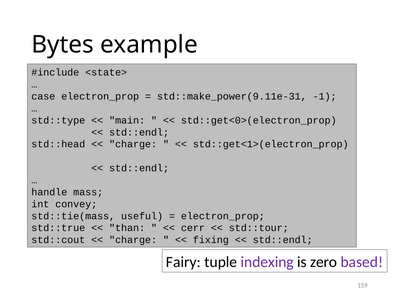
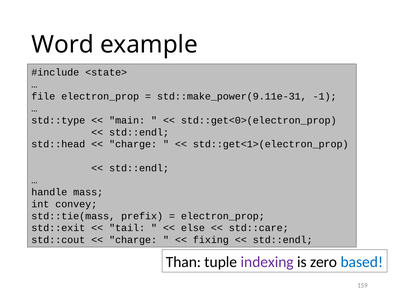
Bytes: Bytes -> Word (63, 45)
case: case -> file (43, 96)
useful: useful -> prefix (142, 216)
std::true: std::true -> std::exit (58, 228)
than: than -> tail (127, 228)
cerr: cerr -> else (193, 228)
std::tour: std::tour -> std::care (259, 228)
Fairy: Fairy -> Than (183, 262)
based colour: purple -> blue (362, 262)
